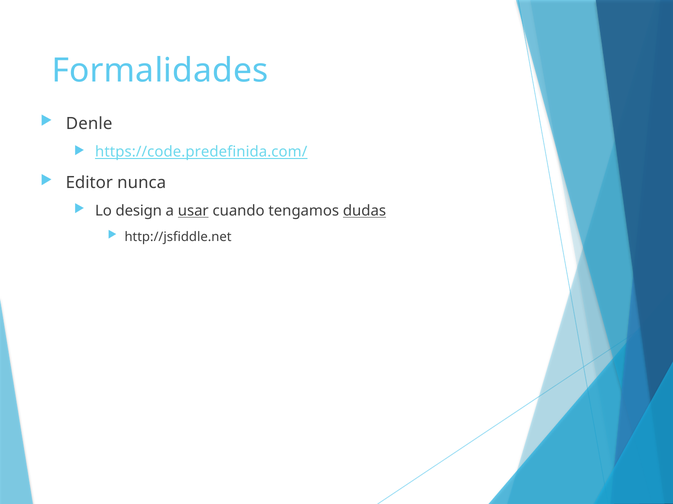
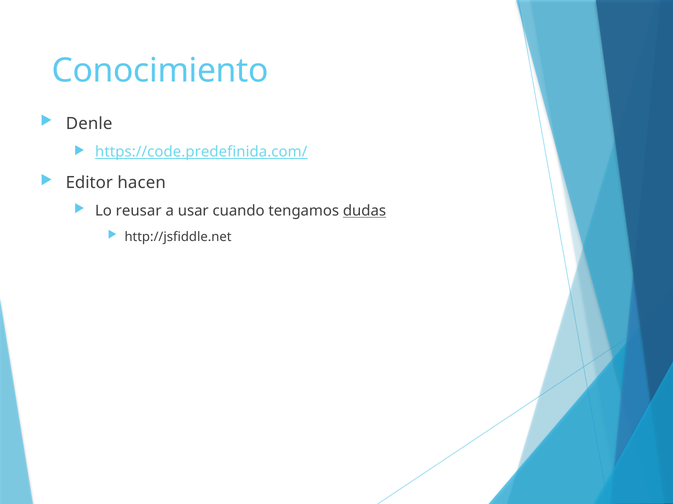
Formalidades: Formalidades -> Conocimiento (160, 71)
nunca: nunca -> hacen (142, 183)
design: design -> reusar (139, 211)
usar underline: present -> none (193, 211)
